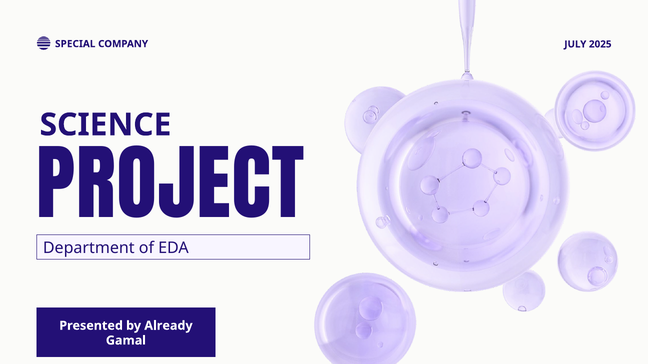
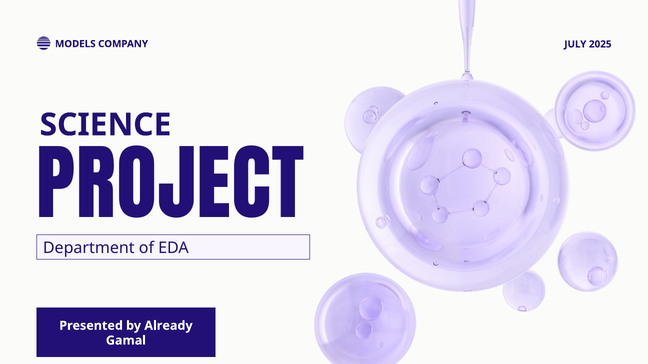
SPECIAL: SPECIAL -> MODELS (75, 44)
